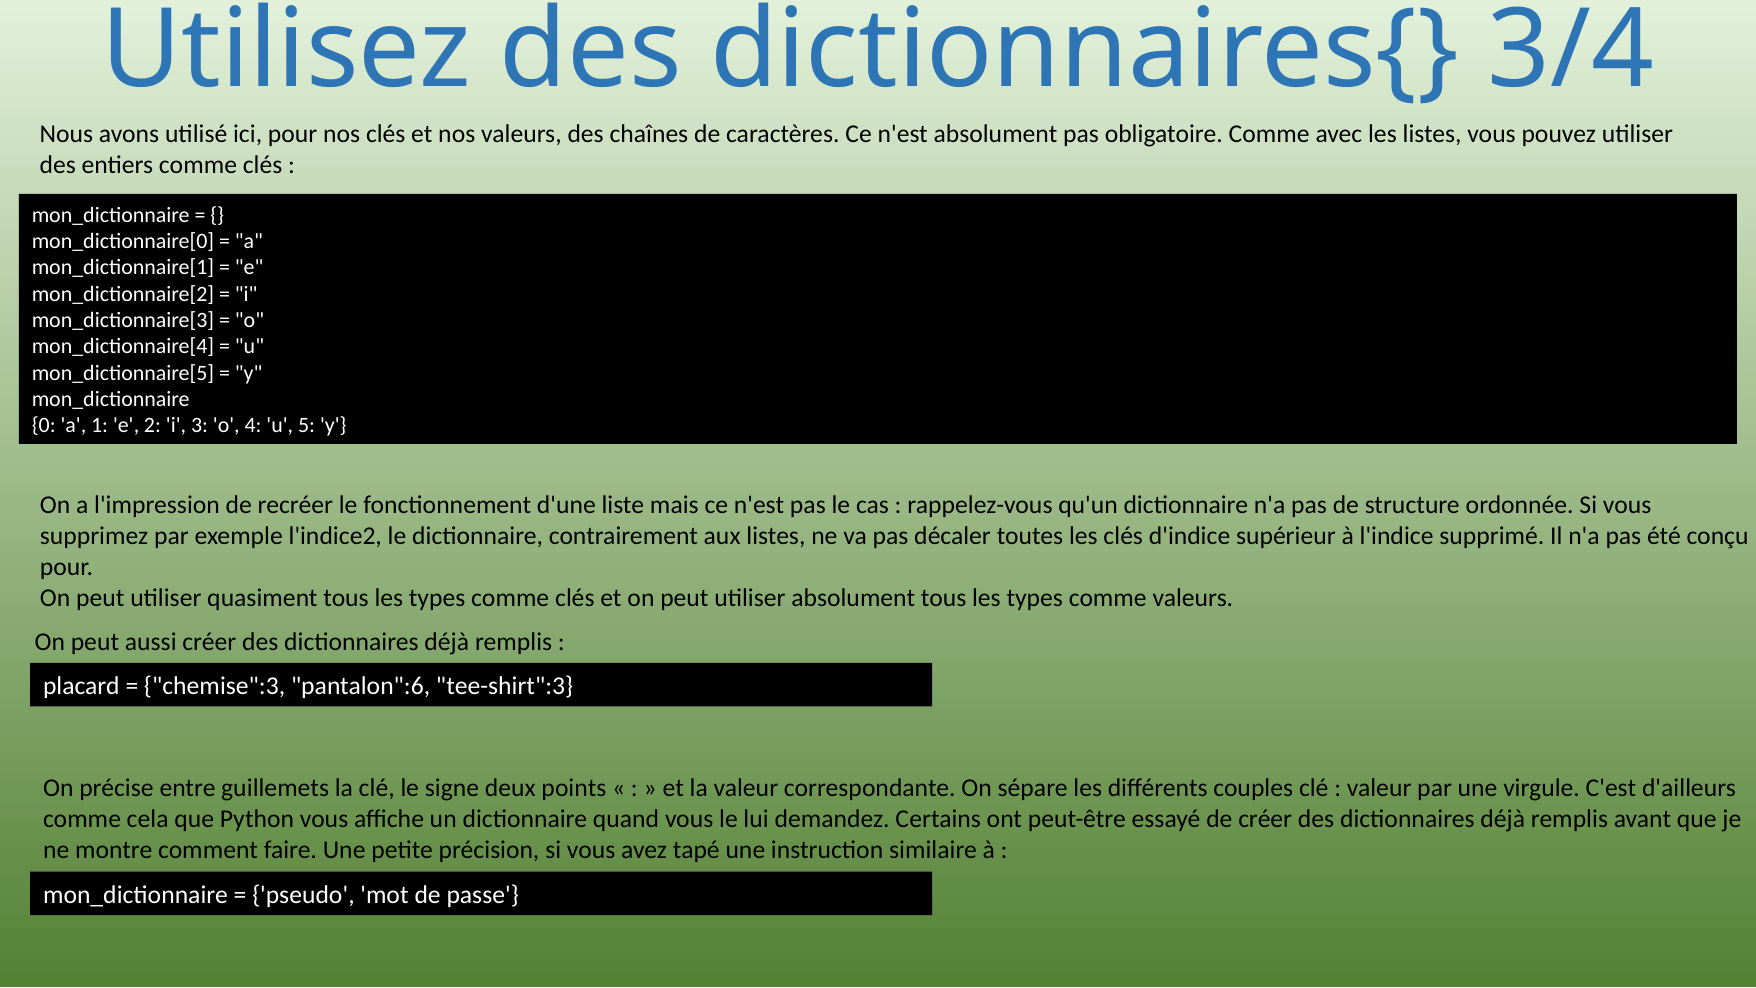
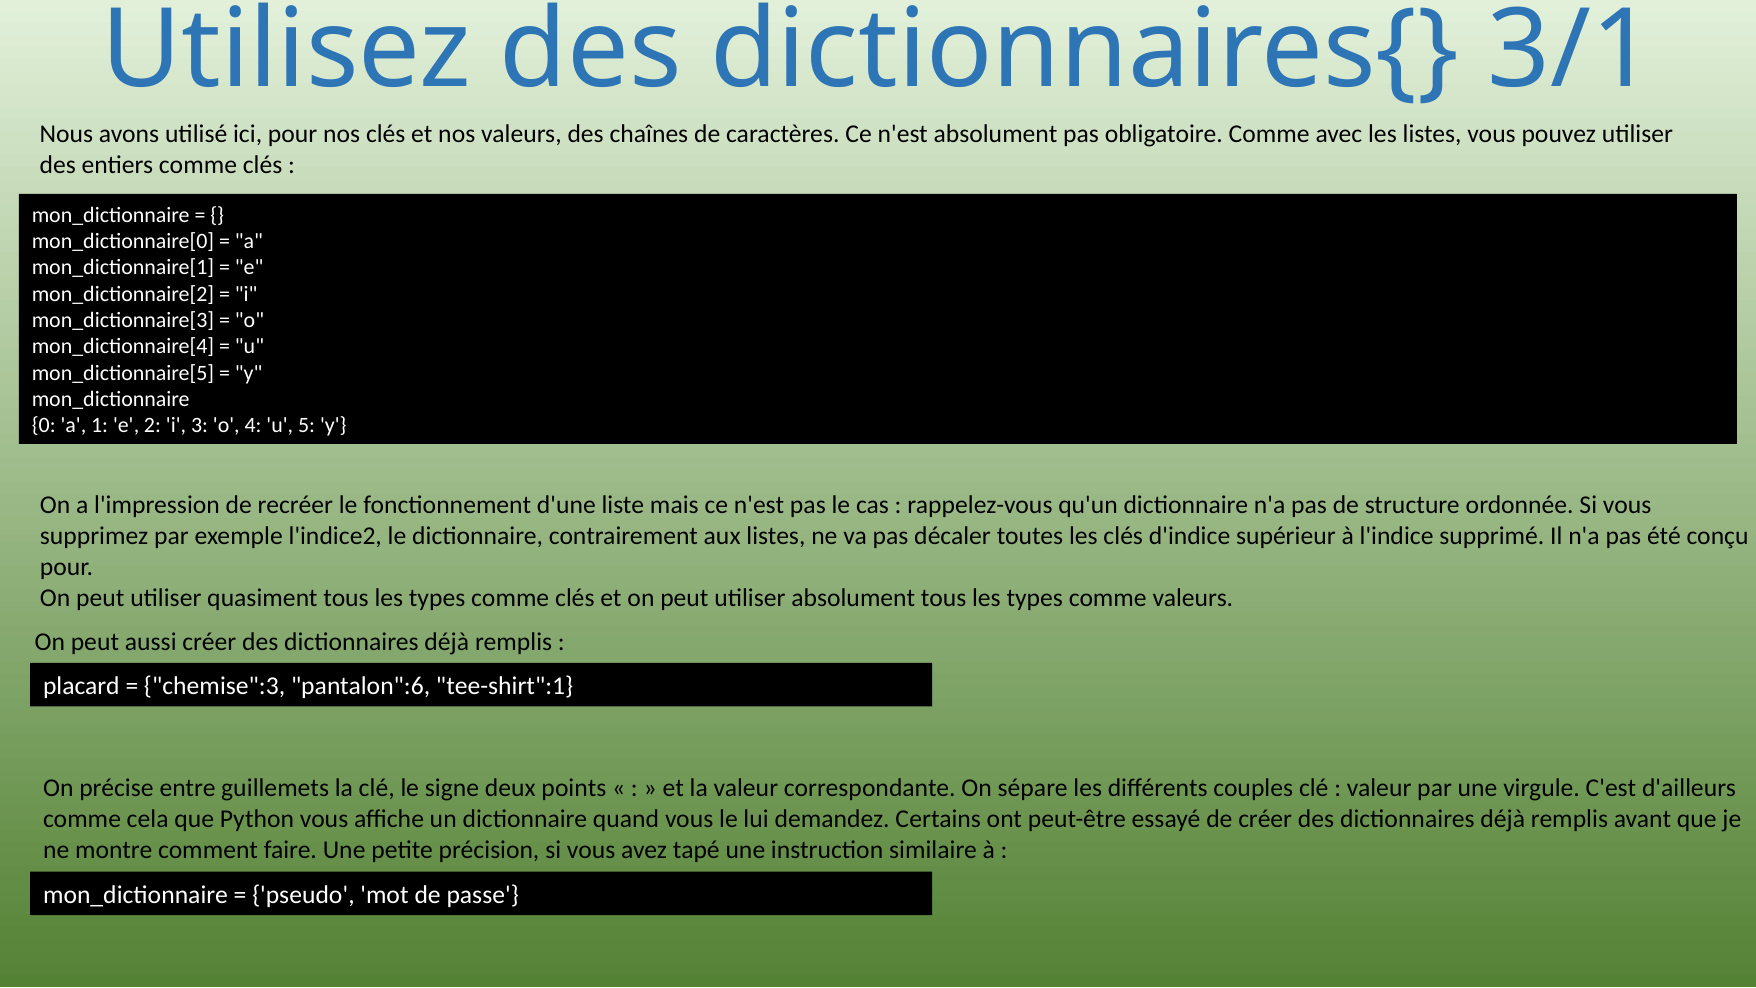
3/4: 3/4 -> 3/1 (1571, 50)
tee-shirt":3: tee-shirt":3 -> tee-shirt":1 (505, 686)
